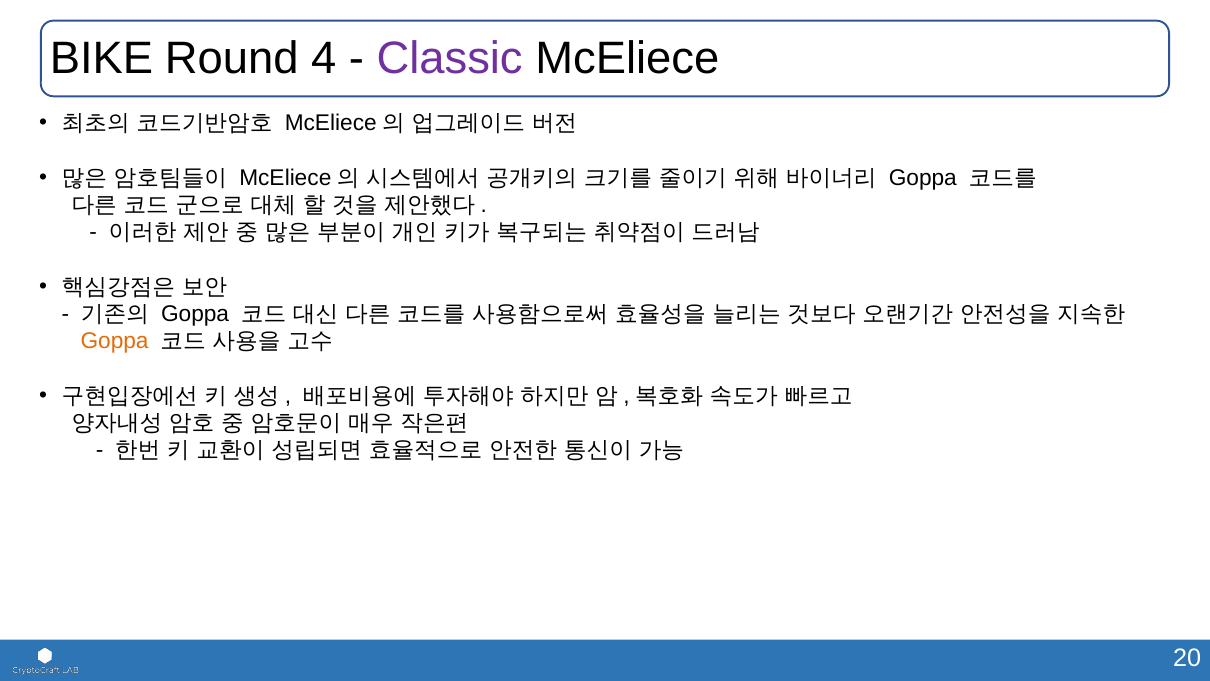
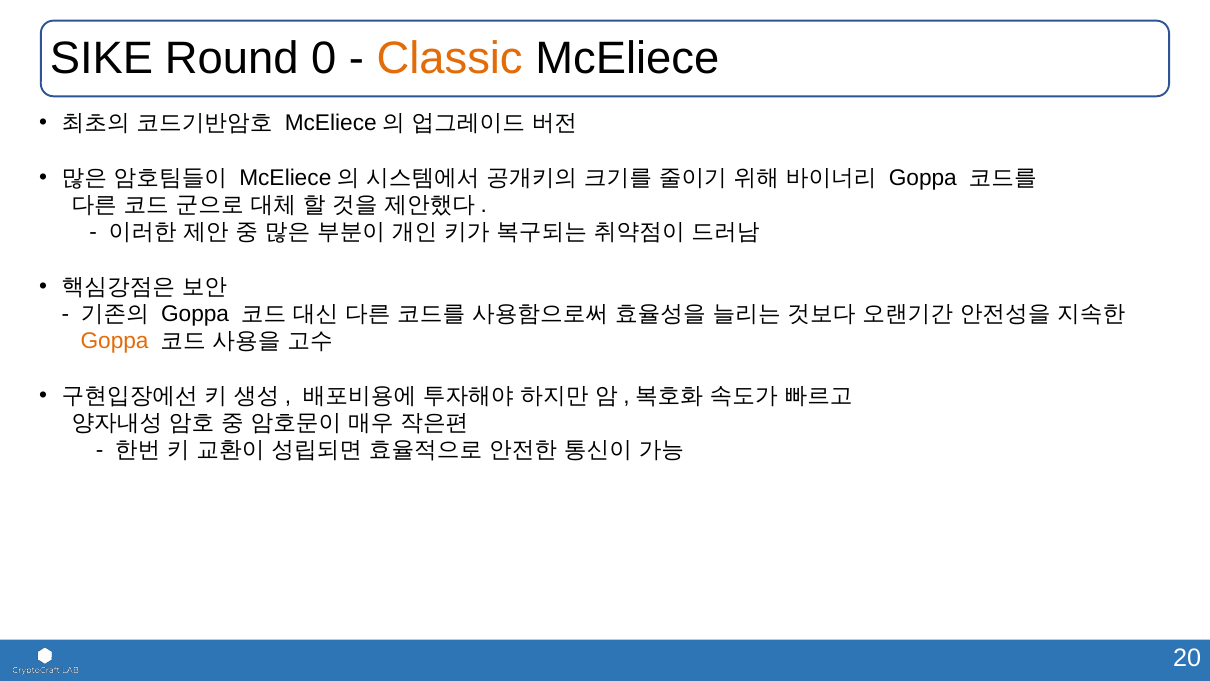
BIKE: BIKE -> SIKE (102, 58)
4: 4 -> 0 (324, 58)
Classic colour: purple -> orange (450, 58)
